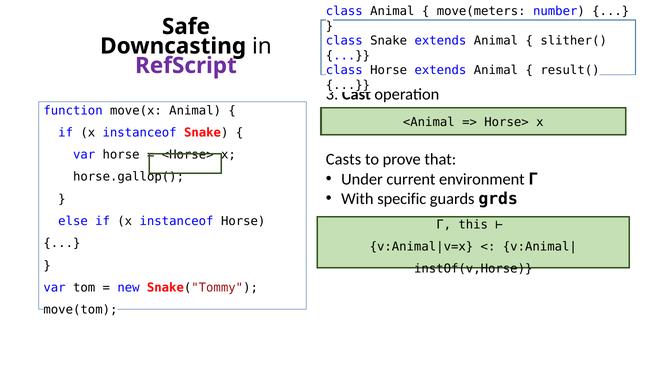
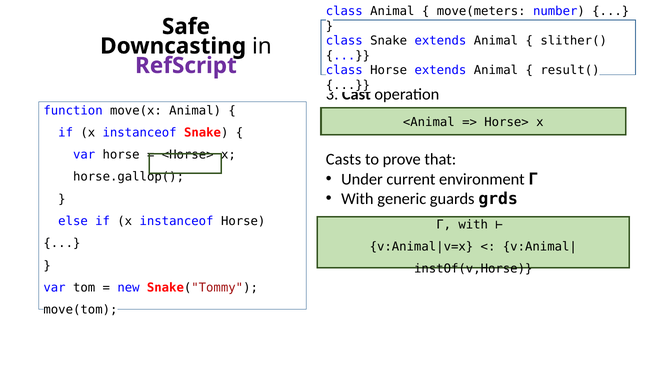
specific: specific -> generic (402, 199)
Γ this: this -> with (473, 225)
